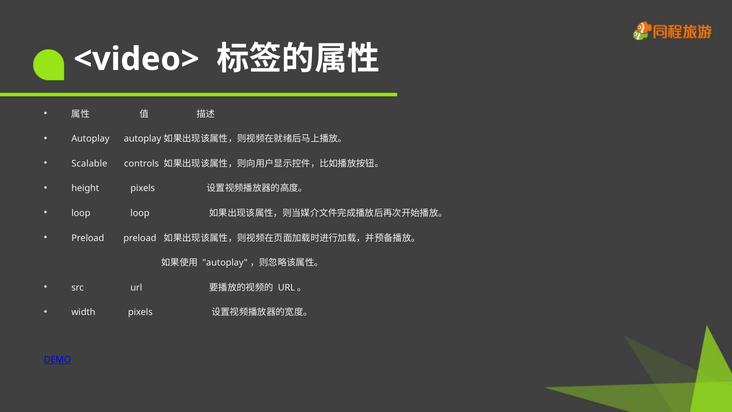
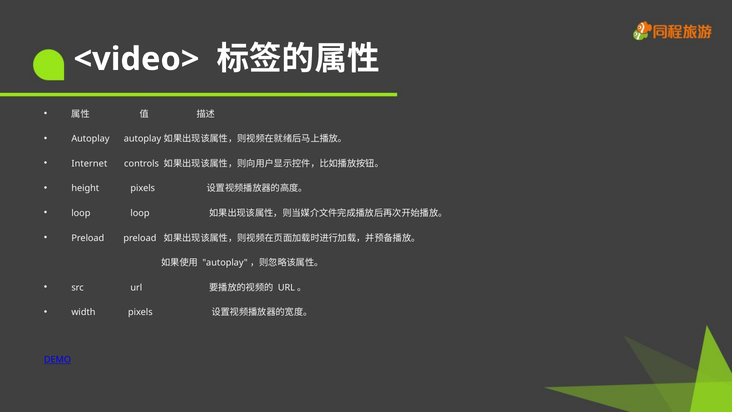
Scalable: Scalable -> Internet (89, 164)
